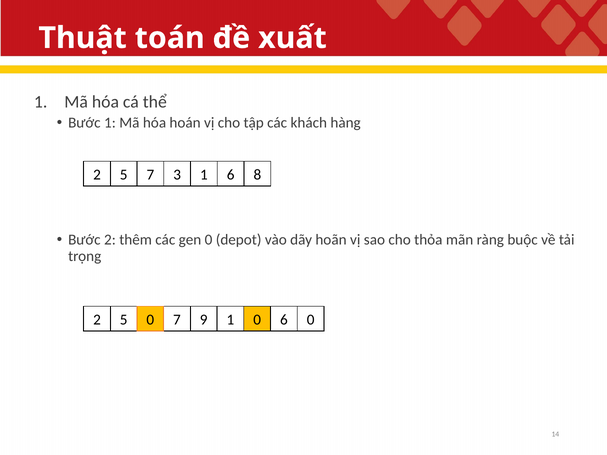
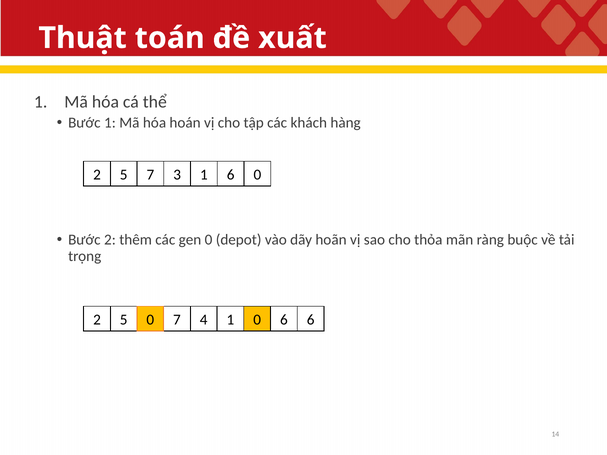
1 6 8: 8 -> 0 (257, 175)
9: 9 -> 4 (204, 320)
6 0: 0 -> 6 (311, 320)
